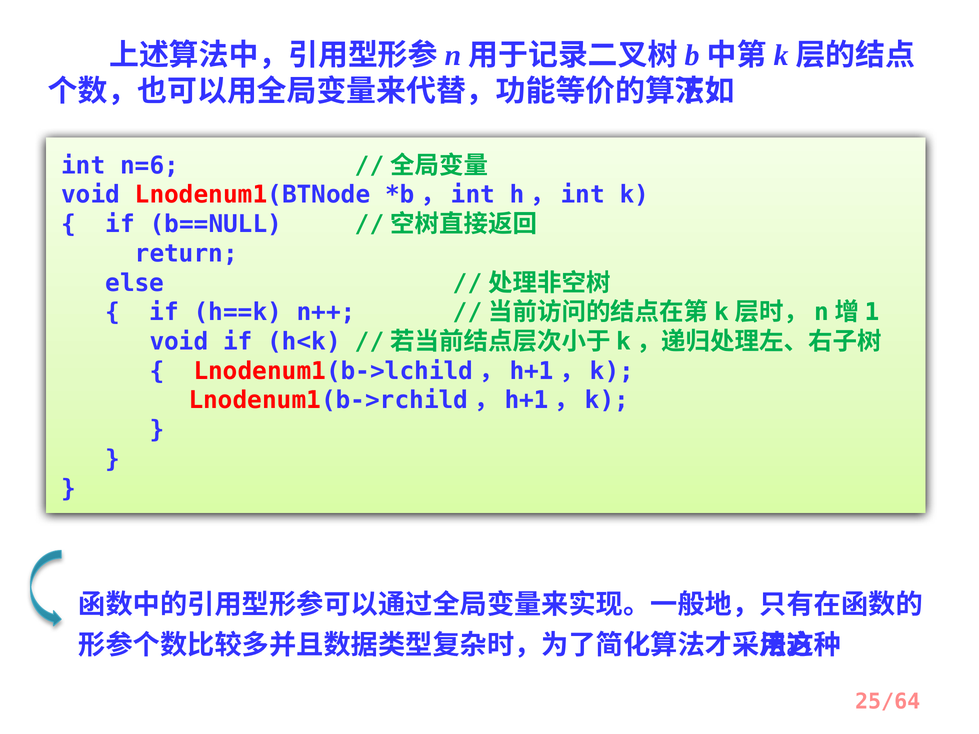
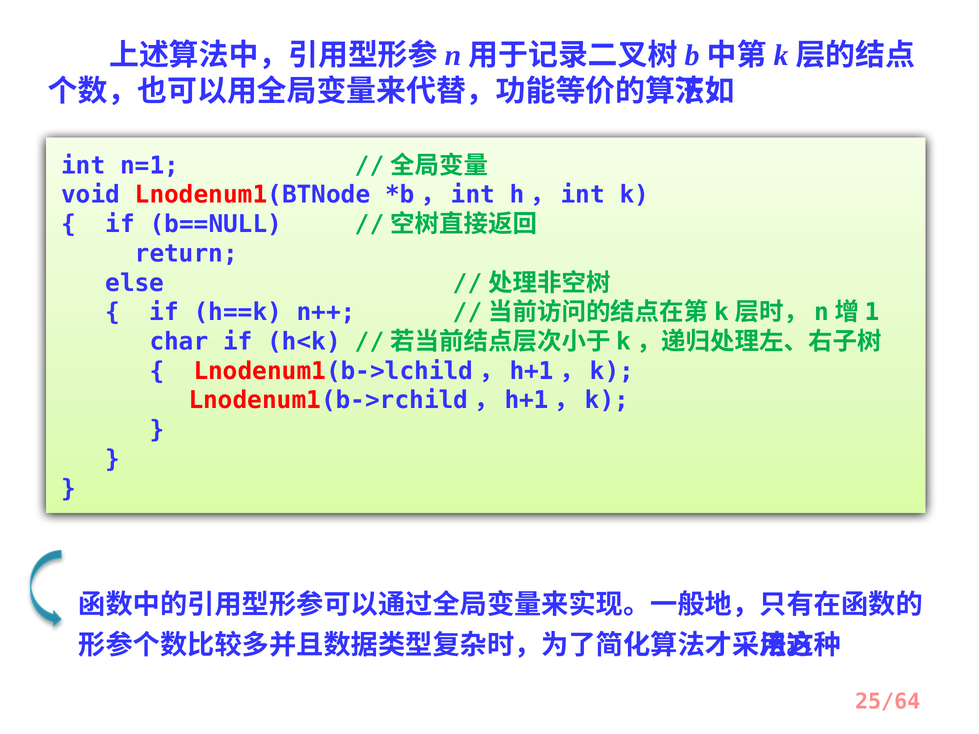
n=6: n=6 -> n=1 (150, 166)
void: void -> char (179, 342)
